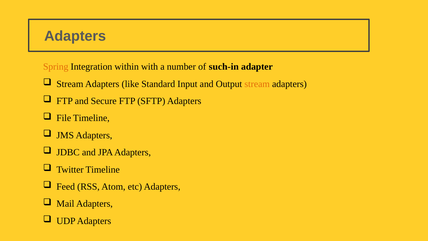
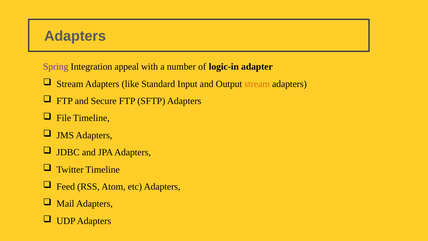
Spring colour: orange -> purple (56, 67)
within: within -> appeal (127, 67)
such-in: such-in -> logic-in (224, 67)
